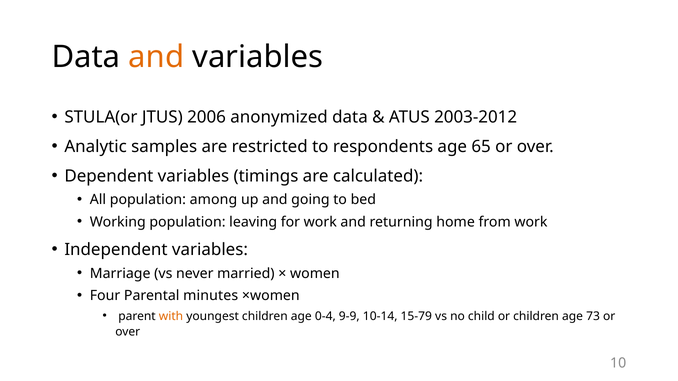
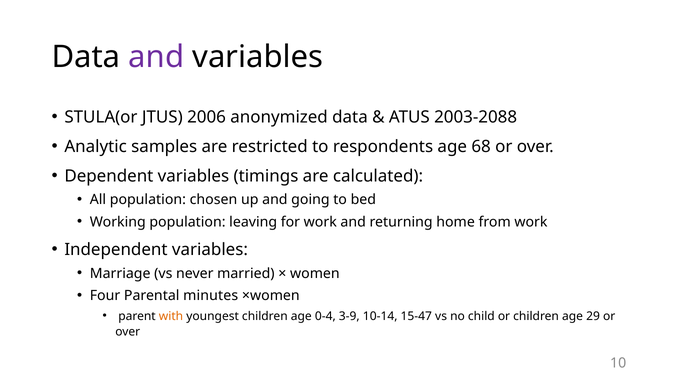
and colour: orange -> purple (156, 57)
2003-2012: 2003-2012 -> 2003-2088 (476, 117)
65: 65 -> 68 (481, 147)
among: among -> chosen (213, 200)
9-9: 9-9 -> 3-9 (349, 316)
15-79: 15-79 -> 15-47 (416, 316)
73: 73 -> 29 (593, 316)
